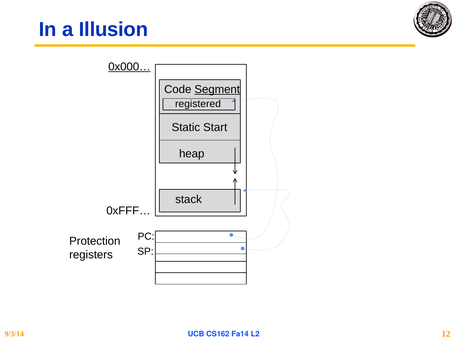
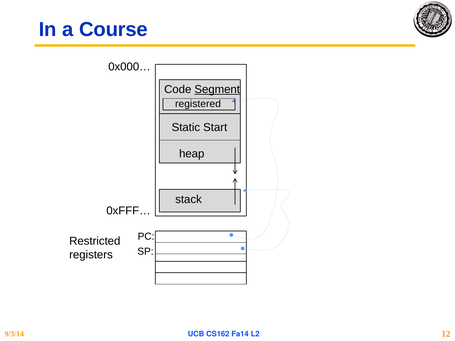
Illusion: Illusion -> Course (113, 30)
0x000… underline: present -> none (129, 67)
Protection: Protection -> Restricted (95, 241)
